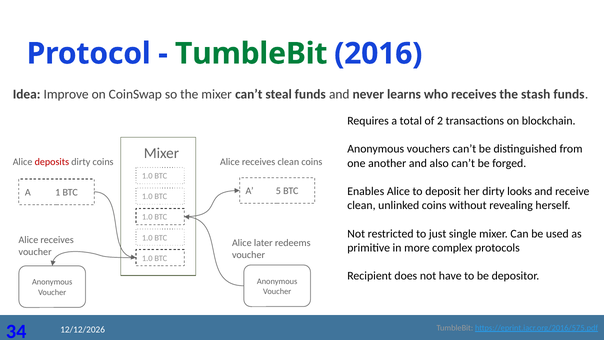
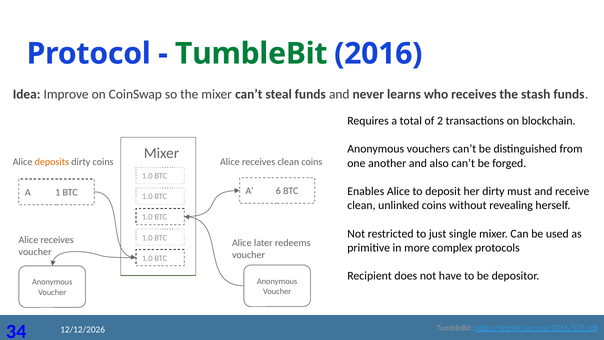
deposits colour: red -> orange (52, 162)
looks: looks -> must (519, 191)
5: 5 -> 6 (278, 191)
